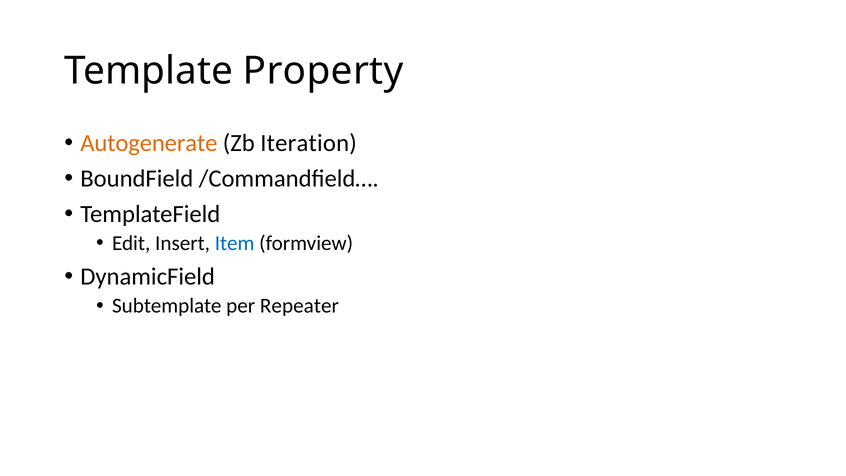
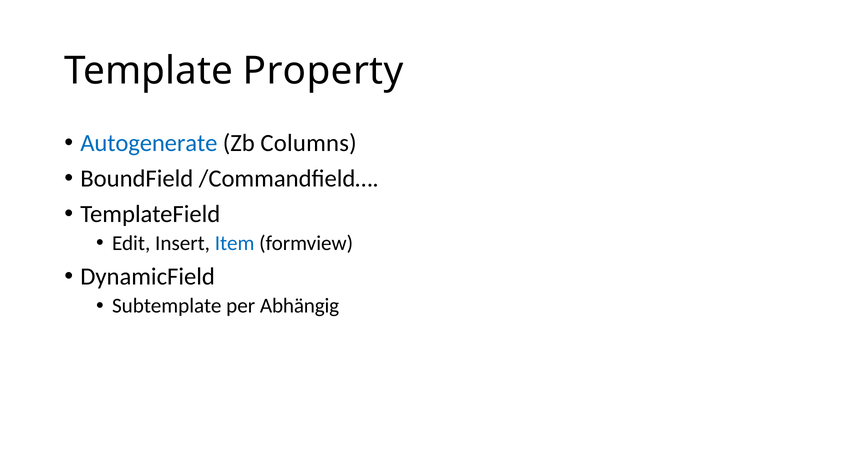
Autogenerate colour: orange -> blue (149, 143)
Iteration: Iteration -> Columns (309, 143)
Repeater: Repeater -> Abhängig (300, 306)
